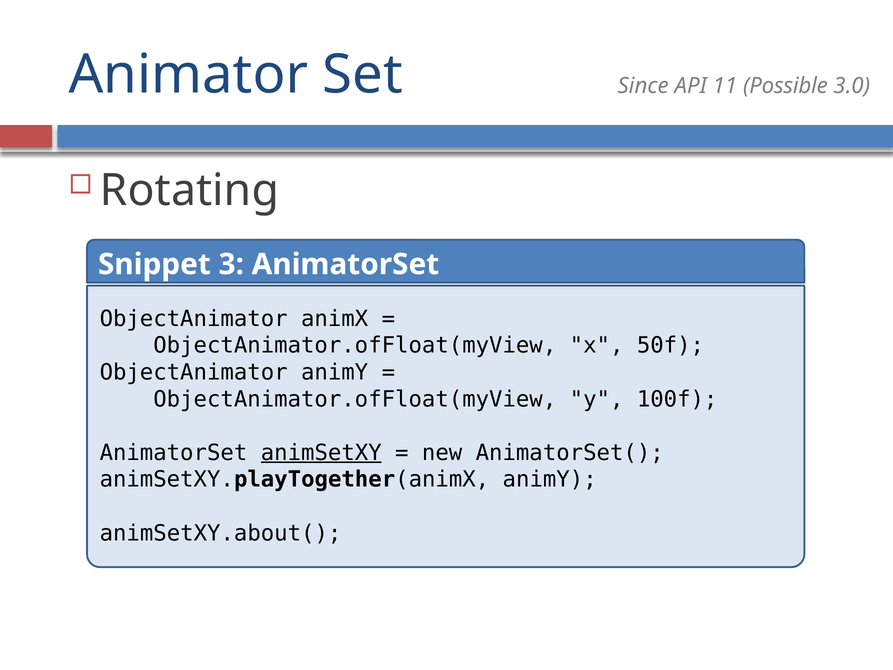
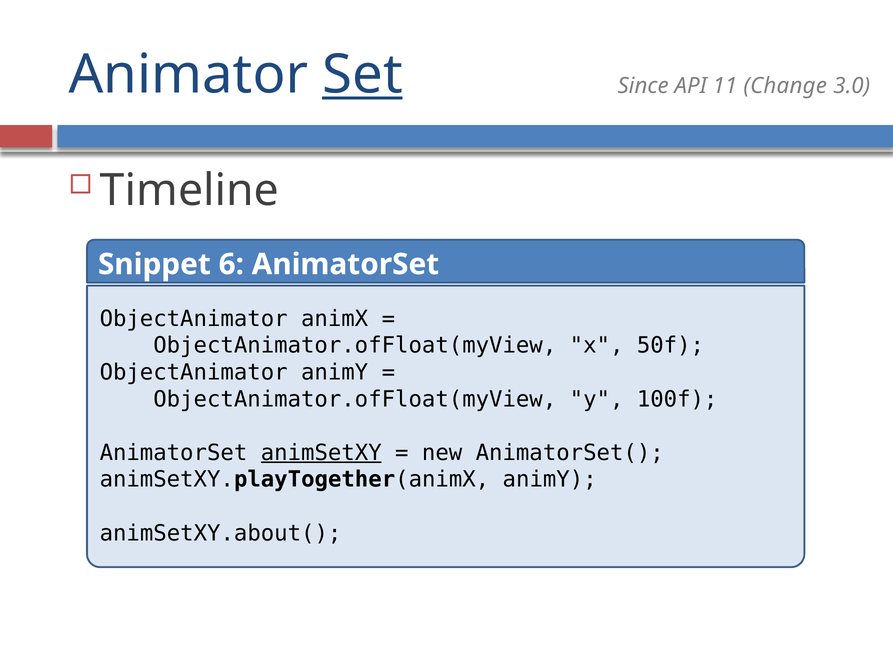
Set underline: none -> present (362, 74)
Possible: Possible -> Change (785, 86)
Rotating: Rotating -> Timeline (190, 191)
3: 3 -> 6 (231, 264)
